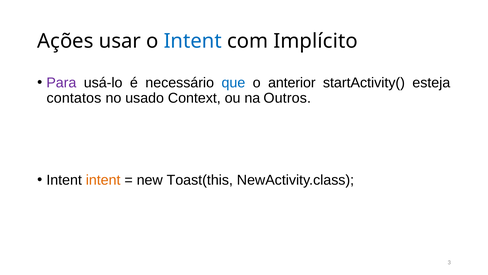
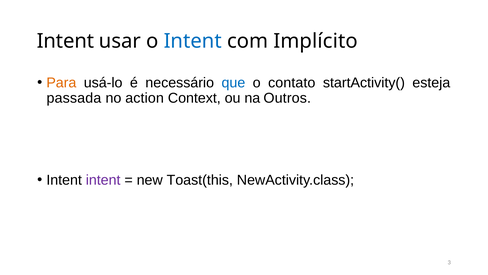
Ações: Ações -> Intent (65, 41)
Para colour: purple -> orange (61, 83)
anterior: anterior -> contato (292, 83)
contatos: contatos -> passada (74, 98)
usado: usado -> action (145, 98)
intent colour: orange -> purple (103, 180)
